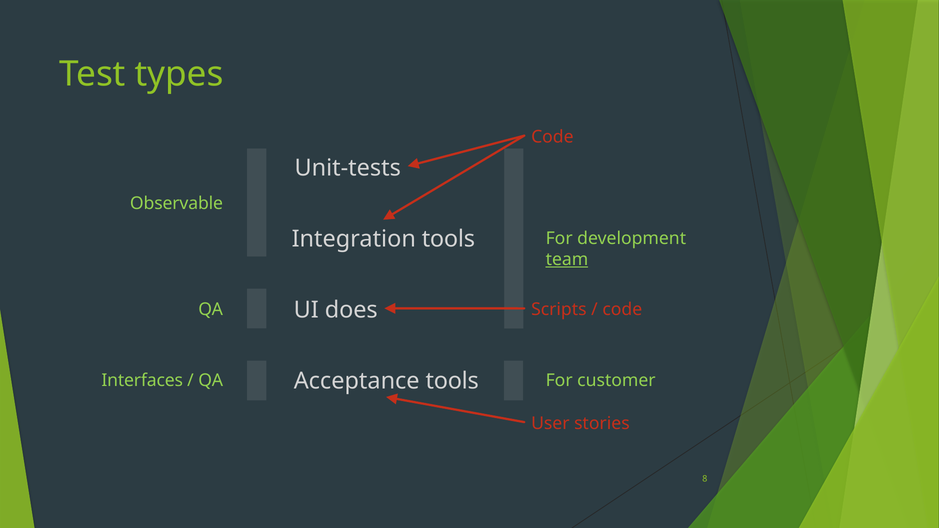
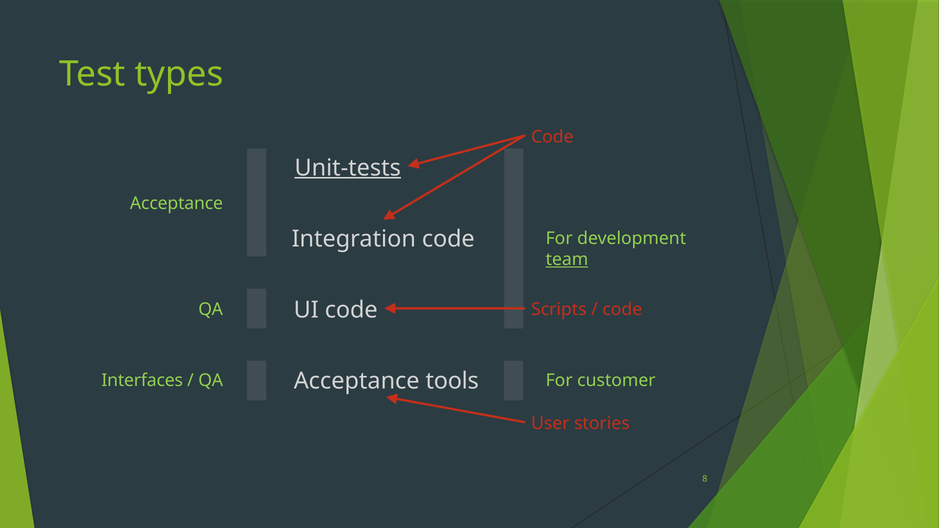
Unit-tests underline: none -> present (348, 168)
Observable: Observable -> Acceptance (177, 204)
Integration tools: tools -> code (448, 239)
UI does: does -> code (351, 310)
